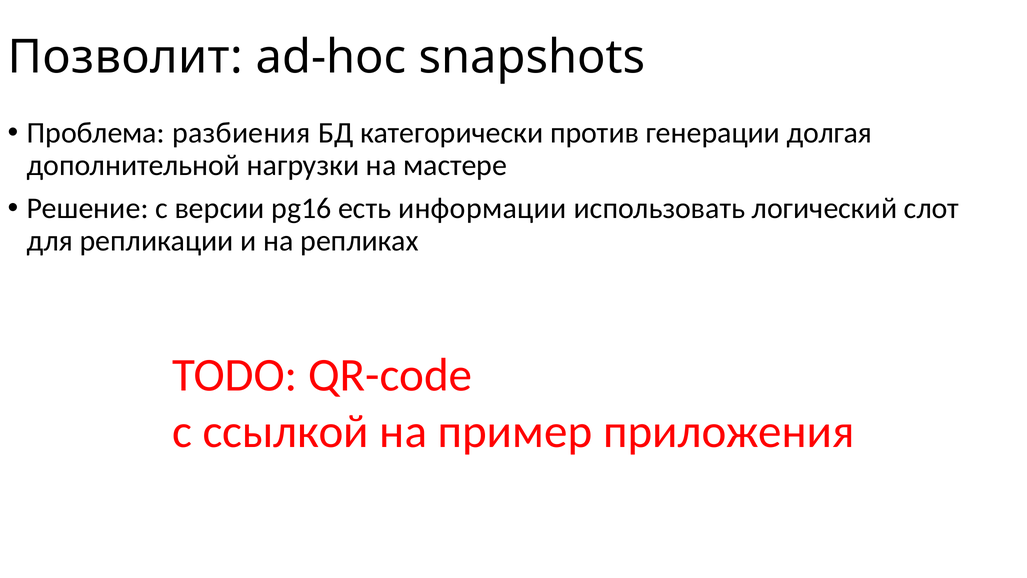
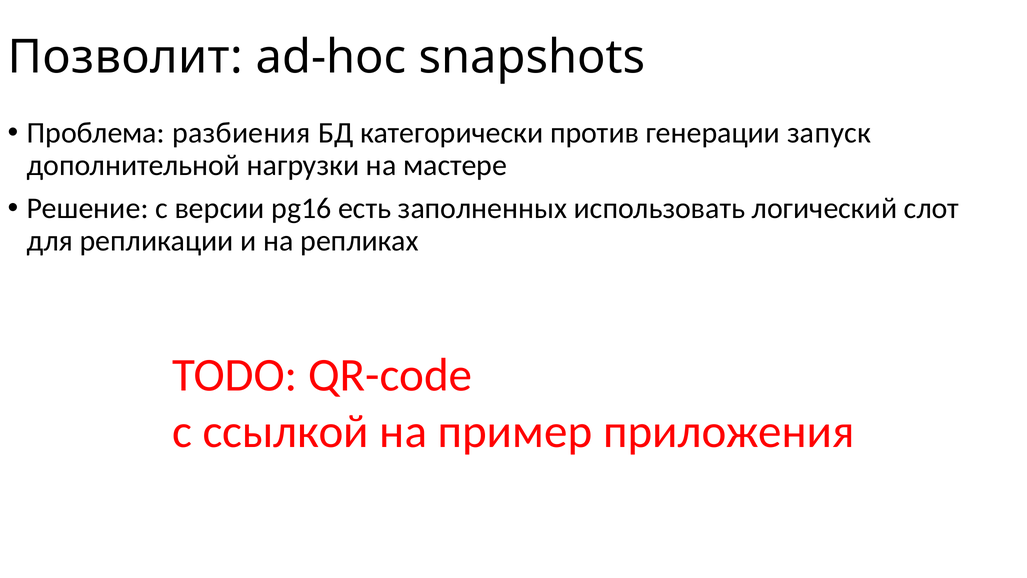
долгая: долгая -> запуск (829, 133)
информации: информации -> заполненных (482, 208)
